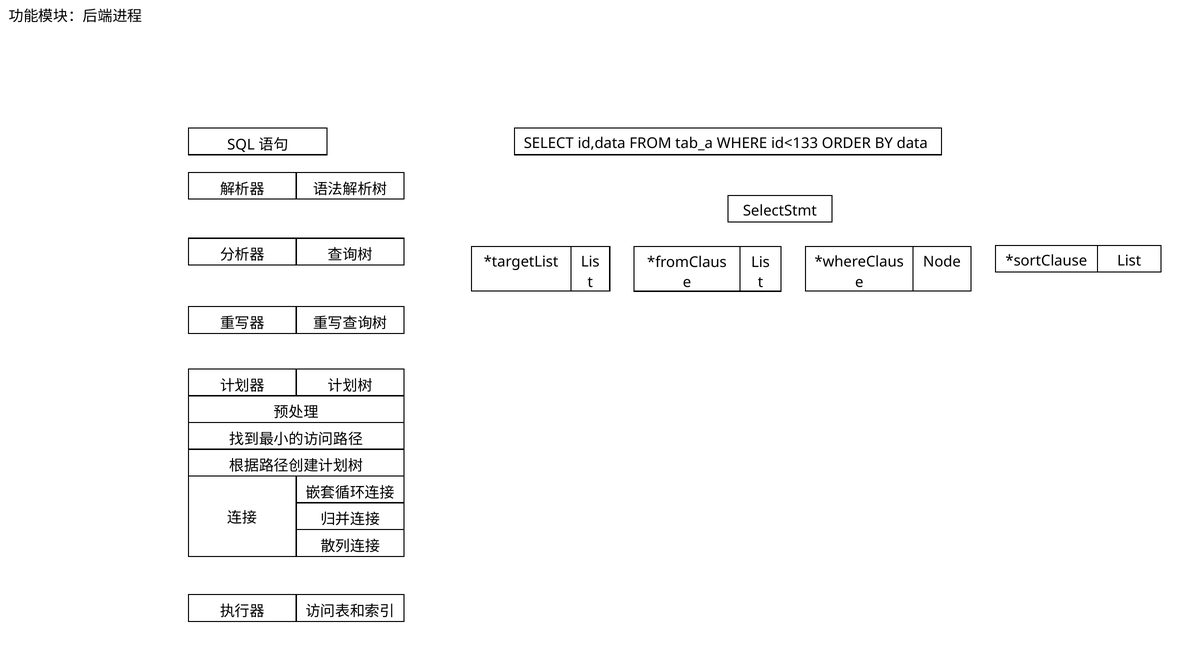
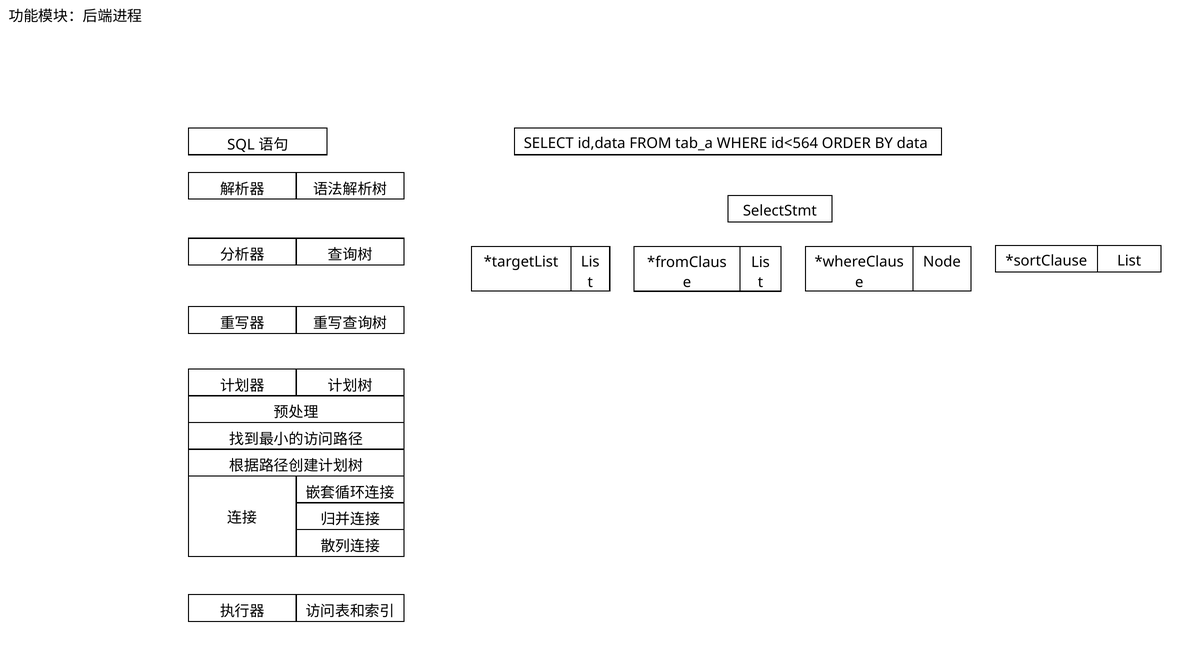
id<133: id<133 -> id<564 (795, 143)
